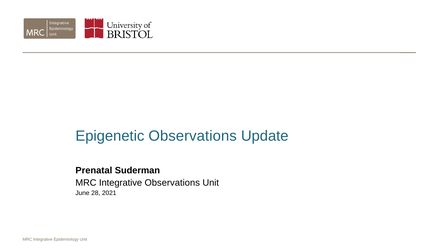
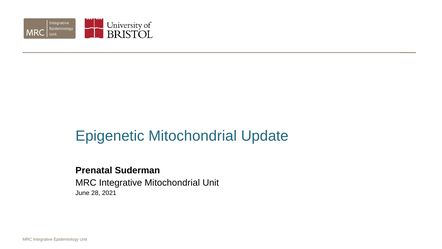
Epigenetic Observations: Observations -> Mitochondrial (193, 136)
Integrative Observations: Observations -> Mitochondrial (172, 183)
